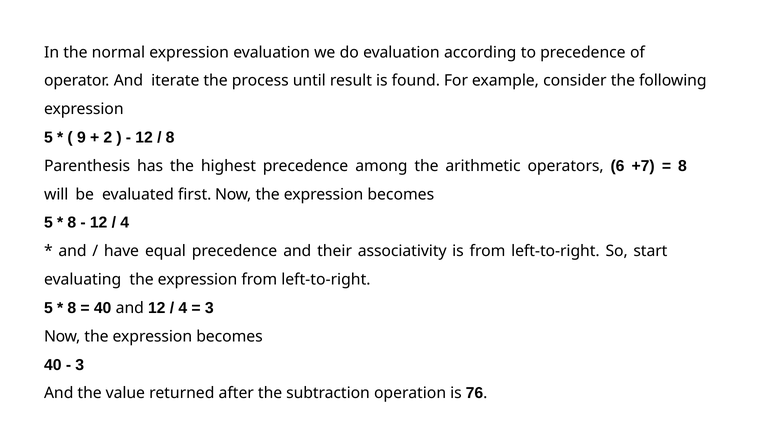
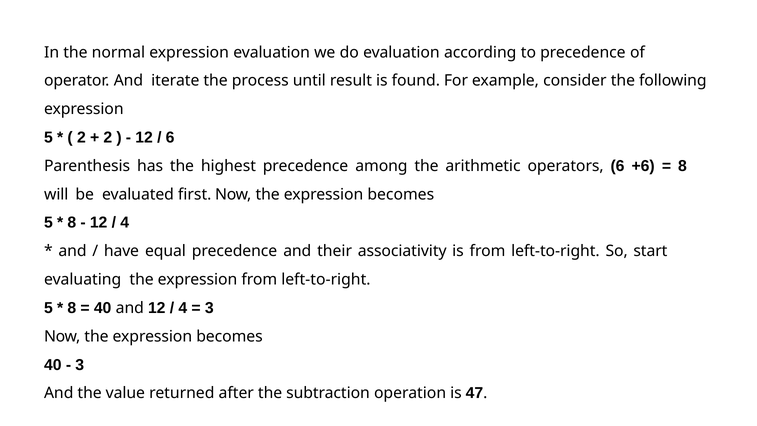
9: 9 -> 2 (81, 138)
8: 8 -> 6 (170, 138)
+7: +7 -> +6 (643, 166)
76: 76 -> 47 (474, 393)
